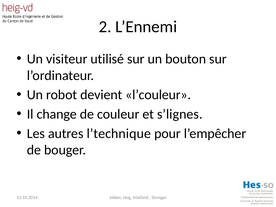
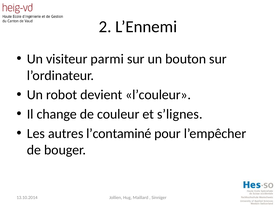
utilisé: utilisé -> parmi (107, 59)
l’technique: l’technique -> l’contaminé (119, 133)
